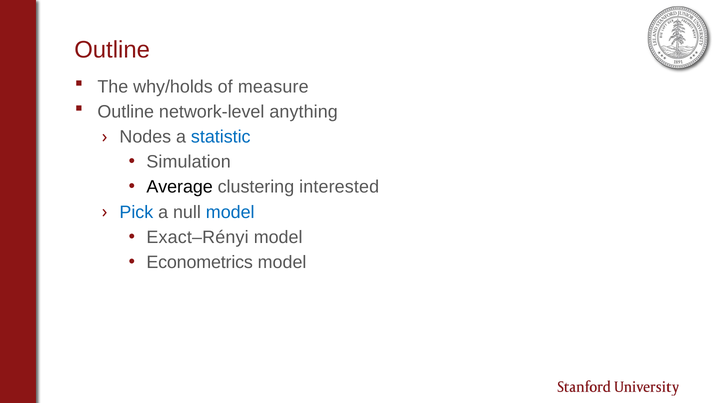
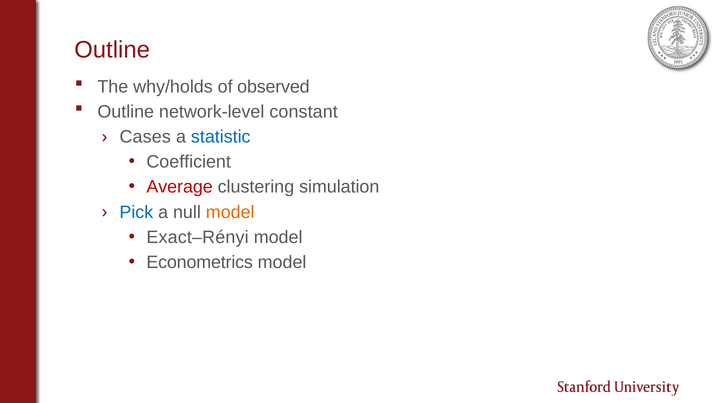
measure: measure -> observed (273, 87)
anything: anything -> constant (304, 112)
Nodes: Nodes -> Cases (145, 137)
Simulation: Simulation -> Coefficient (189, 162)
Average colour: black -> red (180, 187)
interested: interested -> simulation (339, 187)
model colour: blue -> orange (230, 212)
